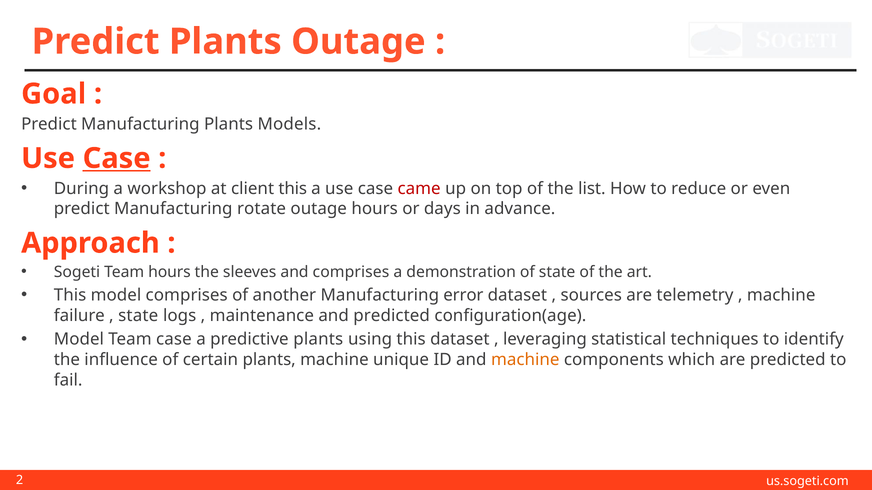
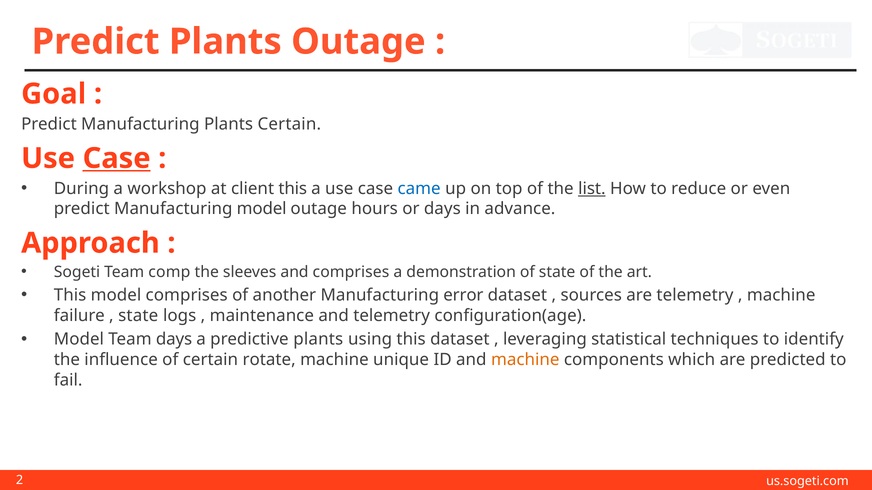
Plants Models: Models -> Certain (289, 124)
came colour: red -> blue (419, 189)
list underline: none -> present (592, 189)
Manufacturing rotate: rotate -> model (262, 209)
Team hours: hours -> comp (169, 272)
and predicted: predicted -> telemetry (392, 316)
Team case: case -> days (174, 340)
certain plants: plants -> rotate (269, 360)
